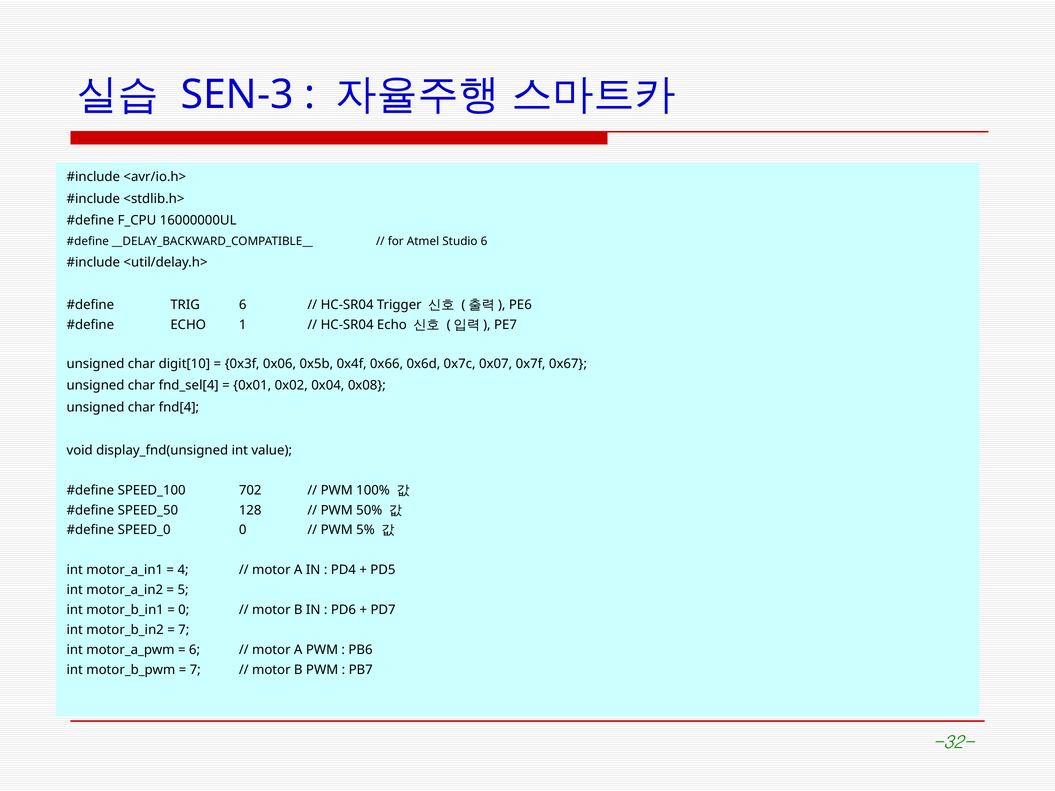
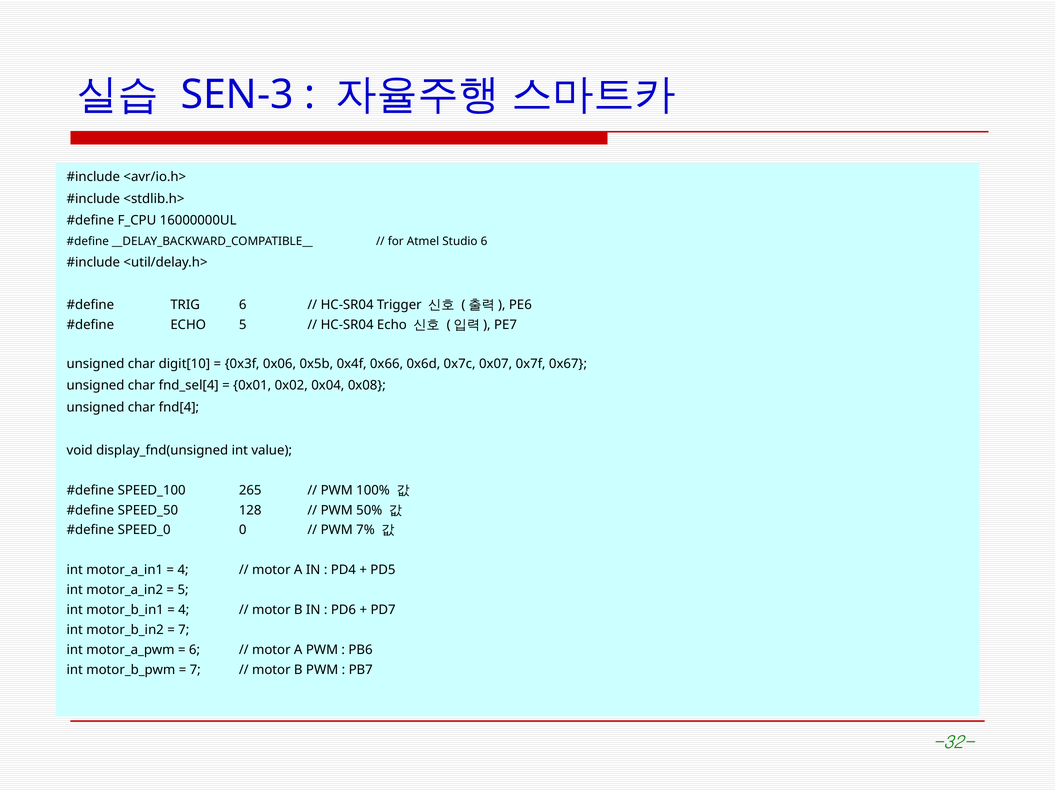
ECHO 1: 1 -> 5 (243, 325)
702: 702 -> 265 (250, 490)
5%: 5% -> 7% (365, 530)
0: 0 -> 4 (184, 610)
